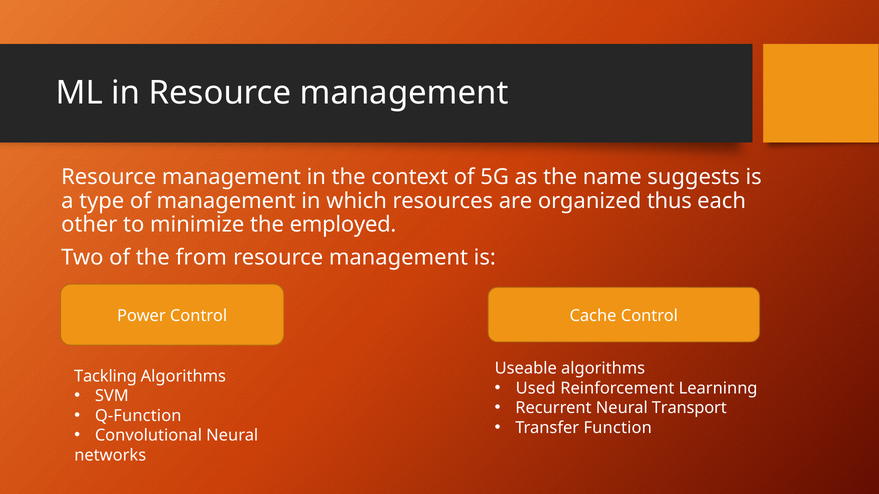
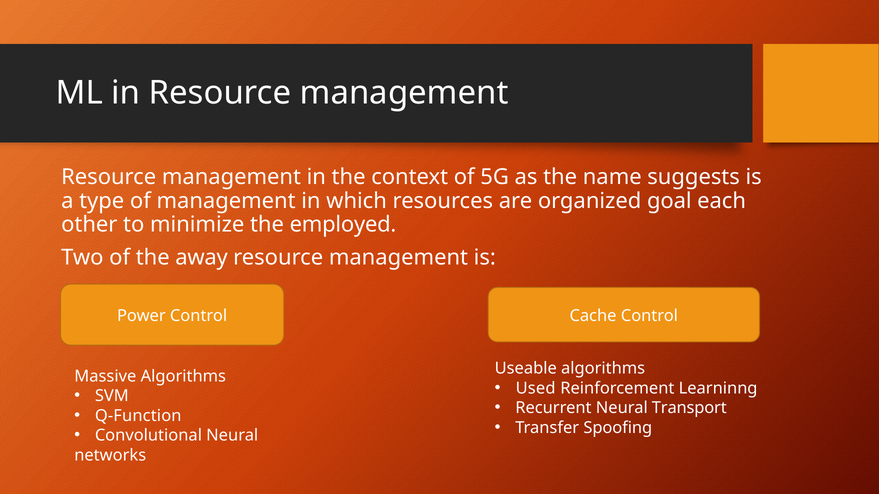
thus: thus -> goal (669, 201)
from: from -> away (202, 258)
Tackling: Tackling -> Massive (105, 376)
Function: Function -> Spoofing (618, 428)
